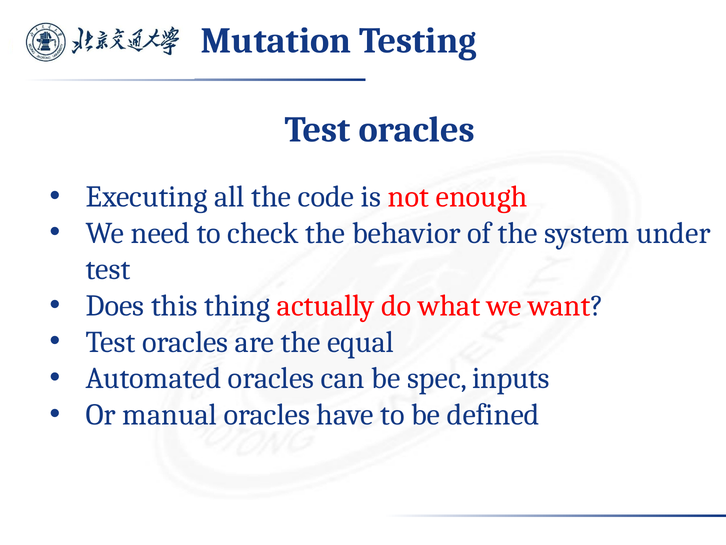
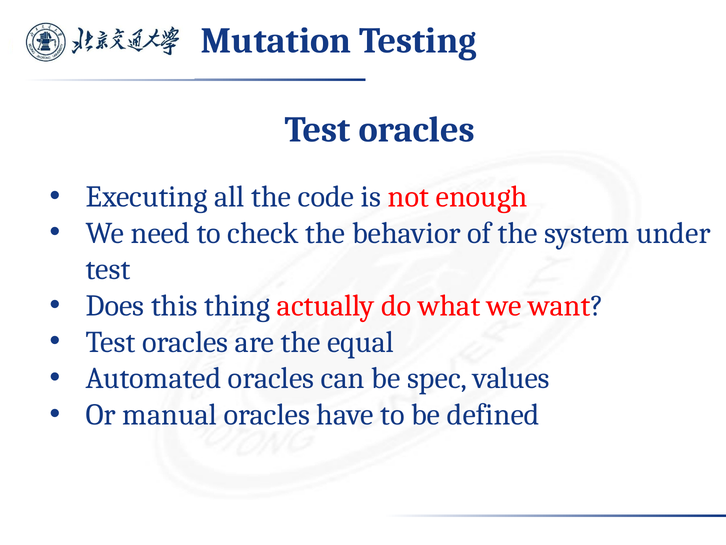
inputs: inputs -> values (511, 378)
